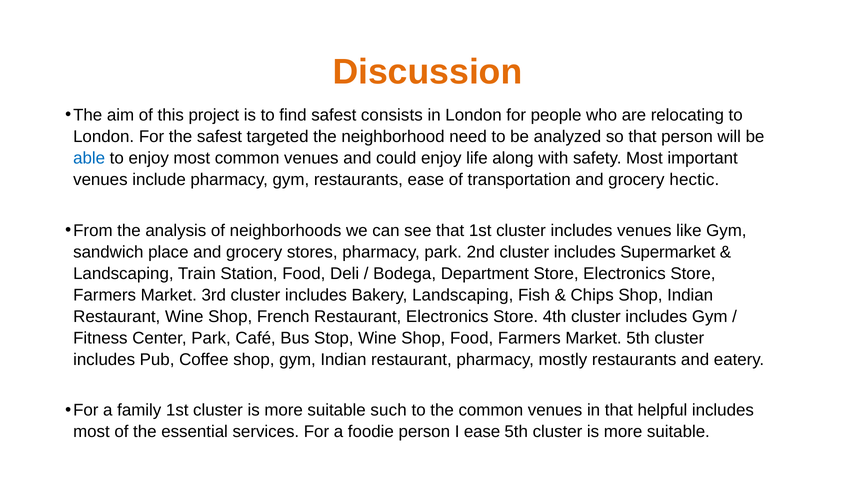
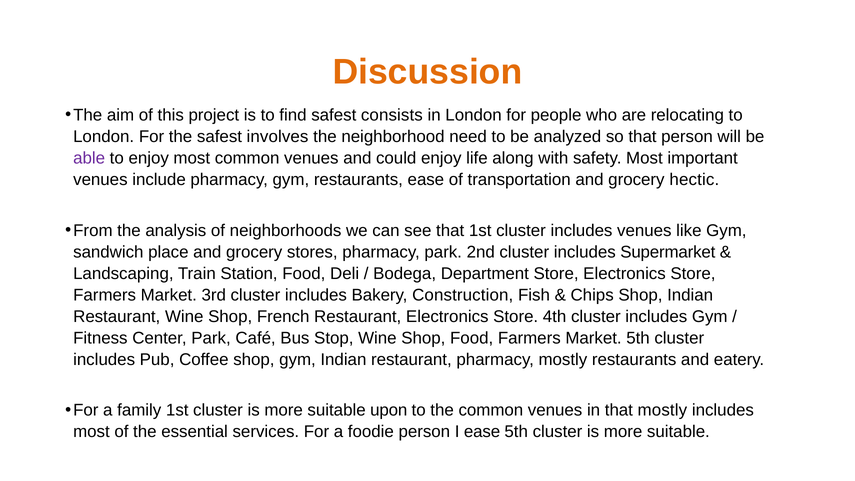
targeted: targeted -> involves (278, 137)
able colour: blue -> purple (89, 158)
Bakery Landscaping: Landscaping -> Construction (463, 295)
such: such -> upon (389, 410)
that helpful: helpful -> mostly (662, 410)
